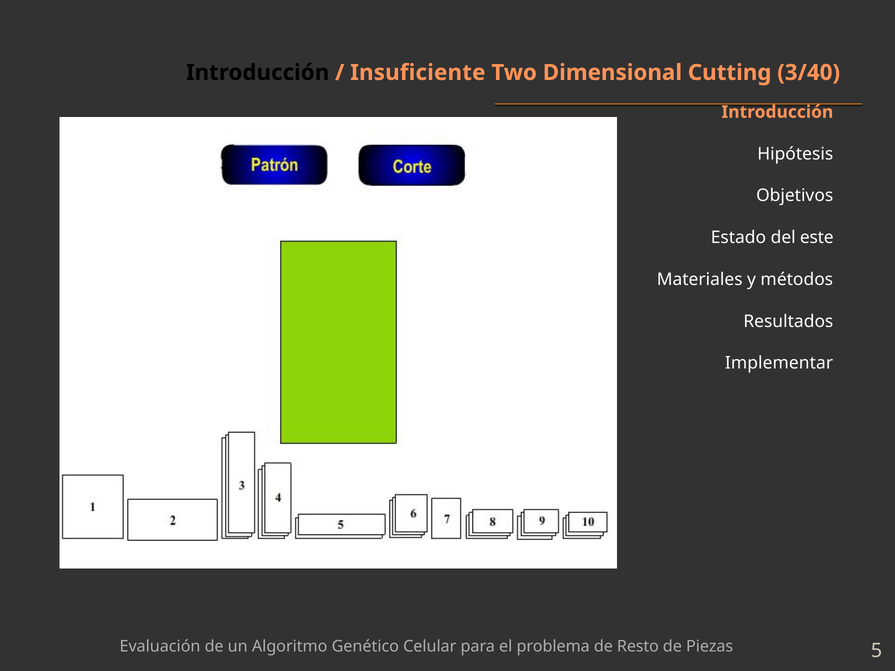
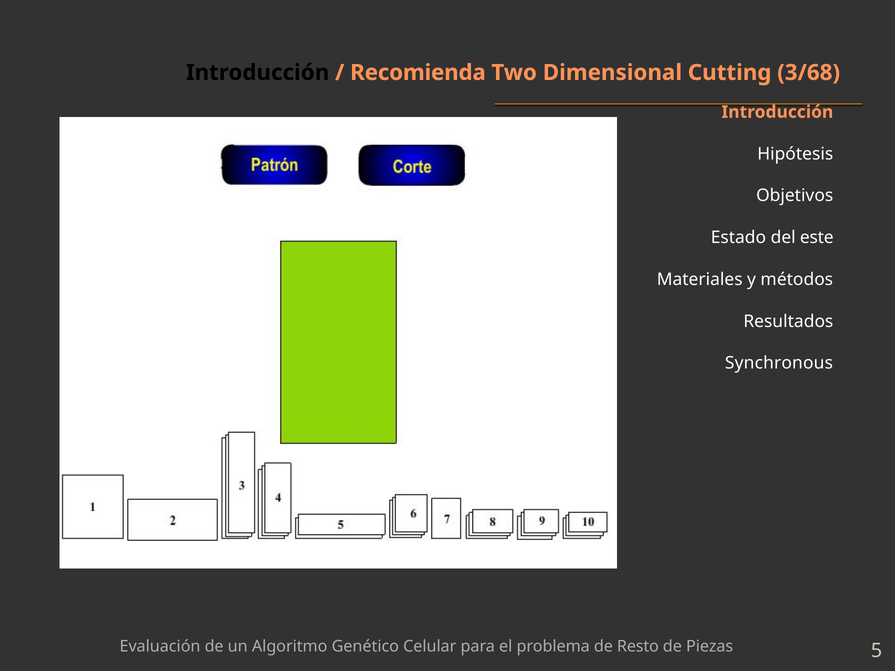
Insuficiente: Insuficiente -> Recomienda (418, 73)
3/40: 3/40 -> 3/68 (809, 73)
Implementar: Implementar -> Synchronous (779, 363)
